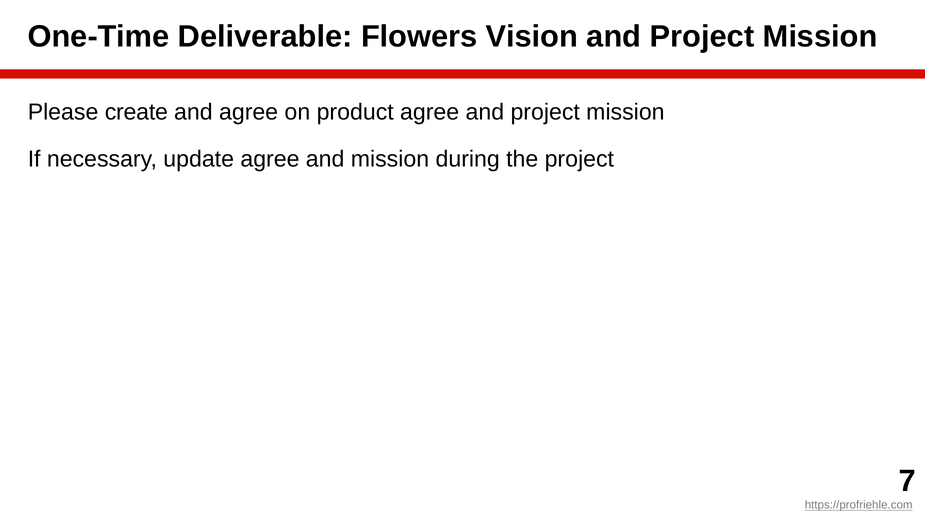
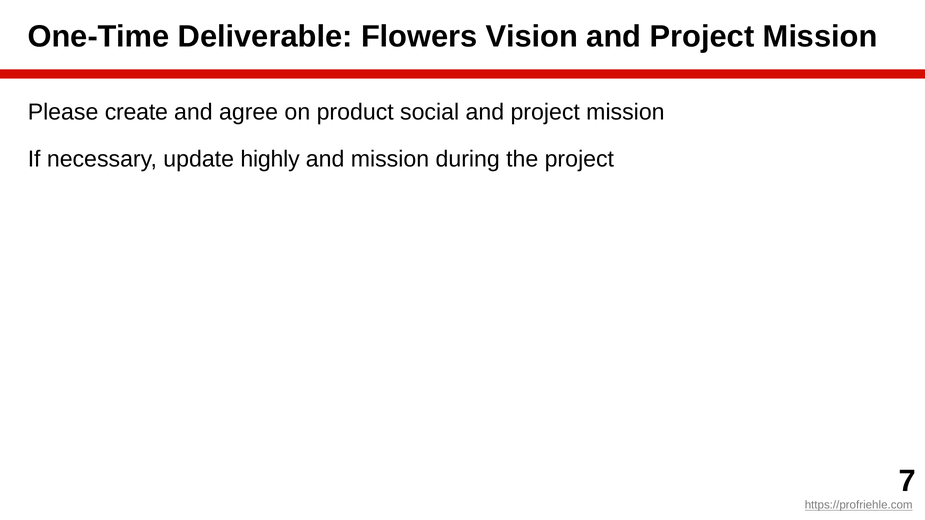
product agree: agree -> social (430, 112)
update agree: agree -> highly (270, 159)
